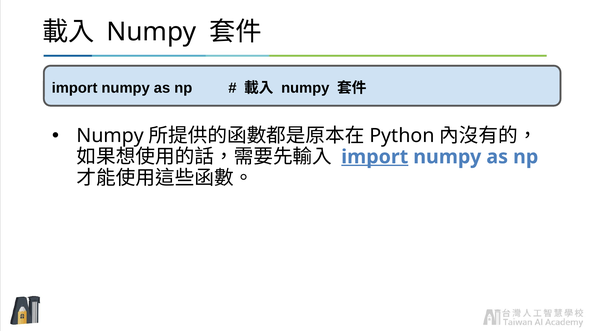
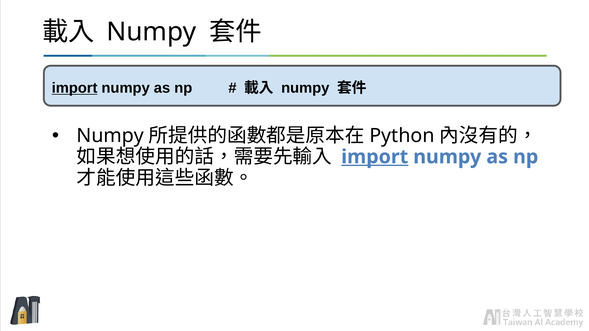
import underline: none -> present (75, 88)
